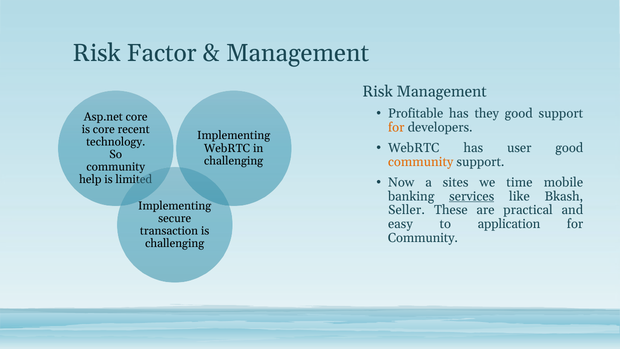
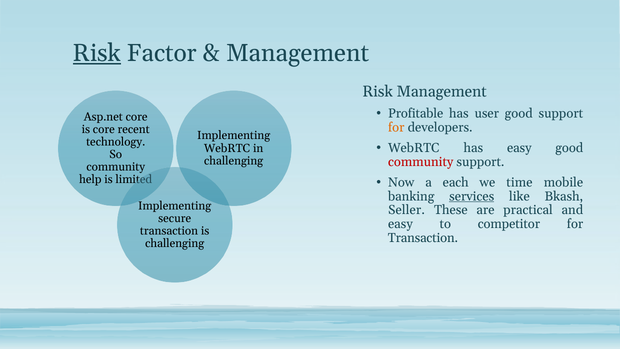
Risk underline: none -> present (97, 53)
they: they -> user (487, 113)
has user: user -> easy (519, 148)
community colour: orange -> red (421, 162)
sites: sites -> each (456, 182)
application: application -> competitor (509, 224)
Community: Community -> Transaction (423, 238)
